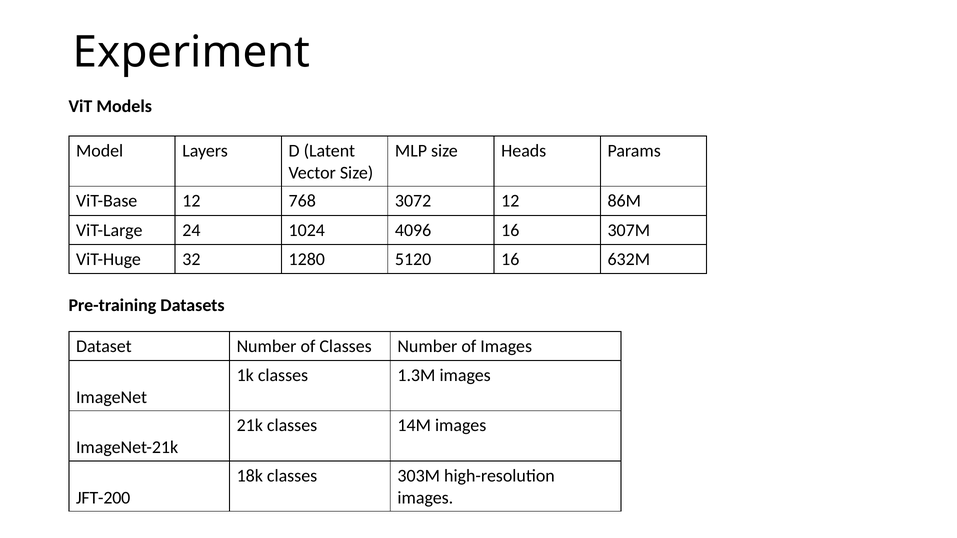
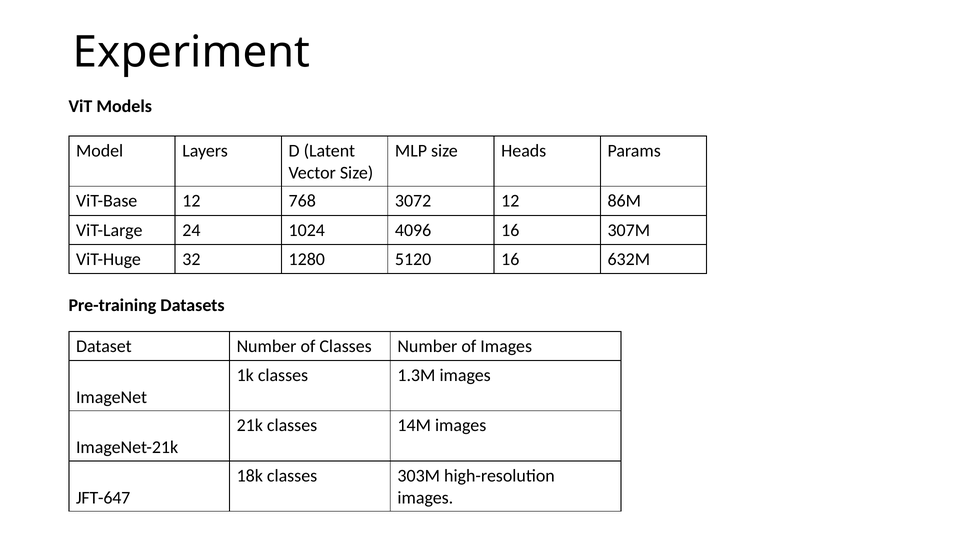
JFT-200: JFT-200 -> JFT-647 (103, 498)
